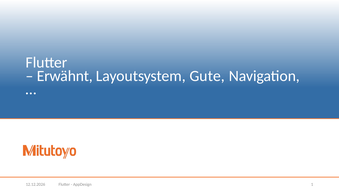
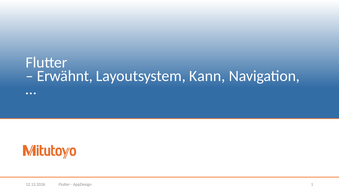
Gute: Gute -> Kann (207, 76)
